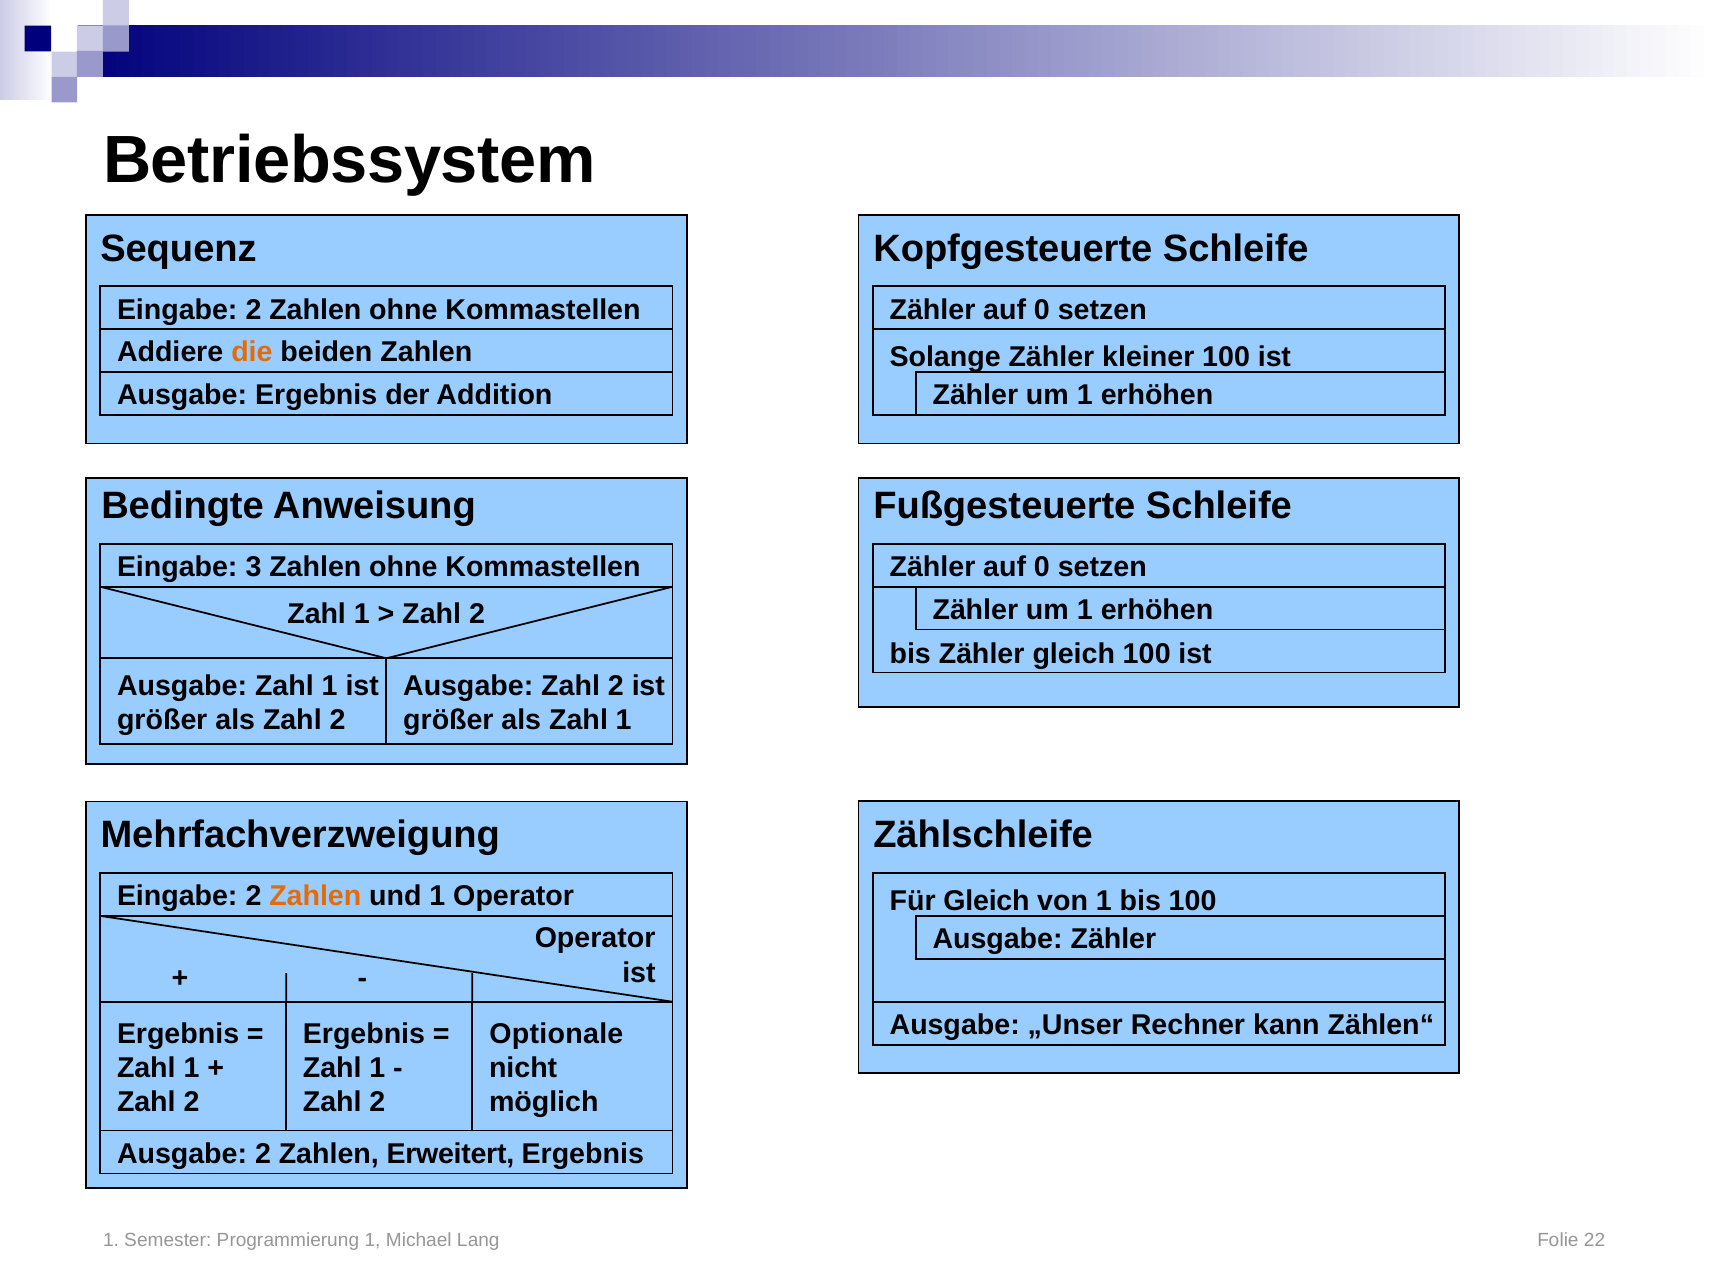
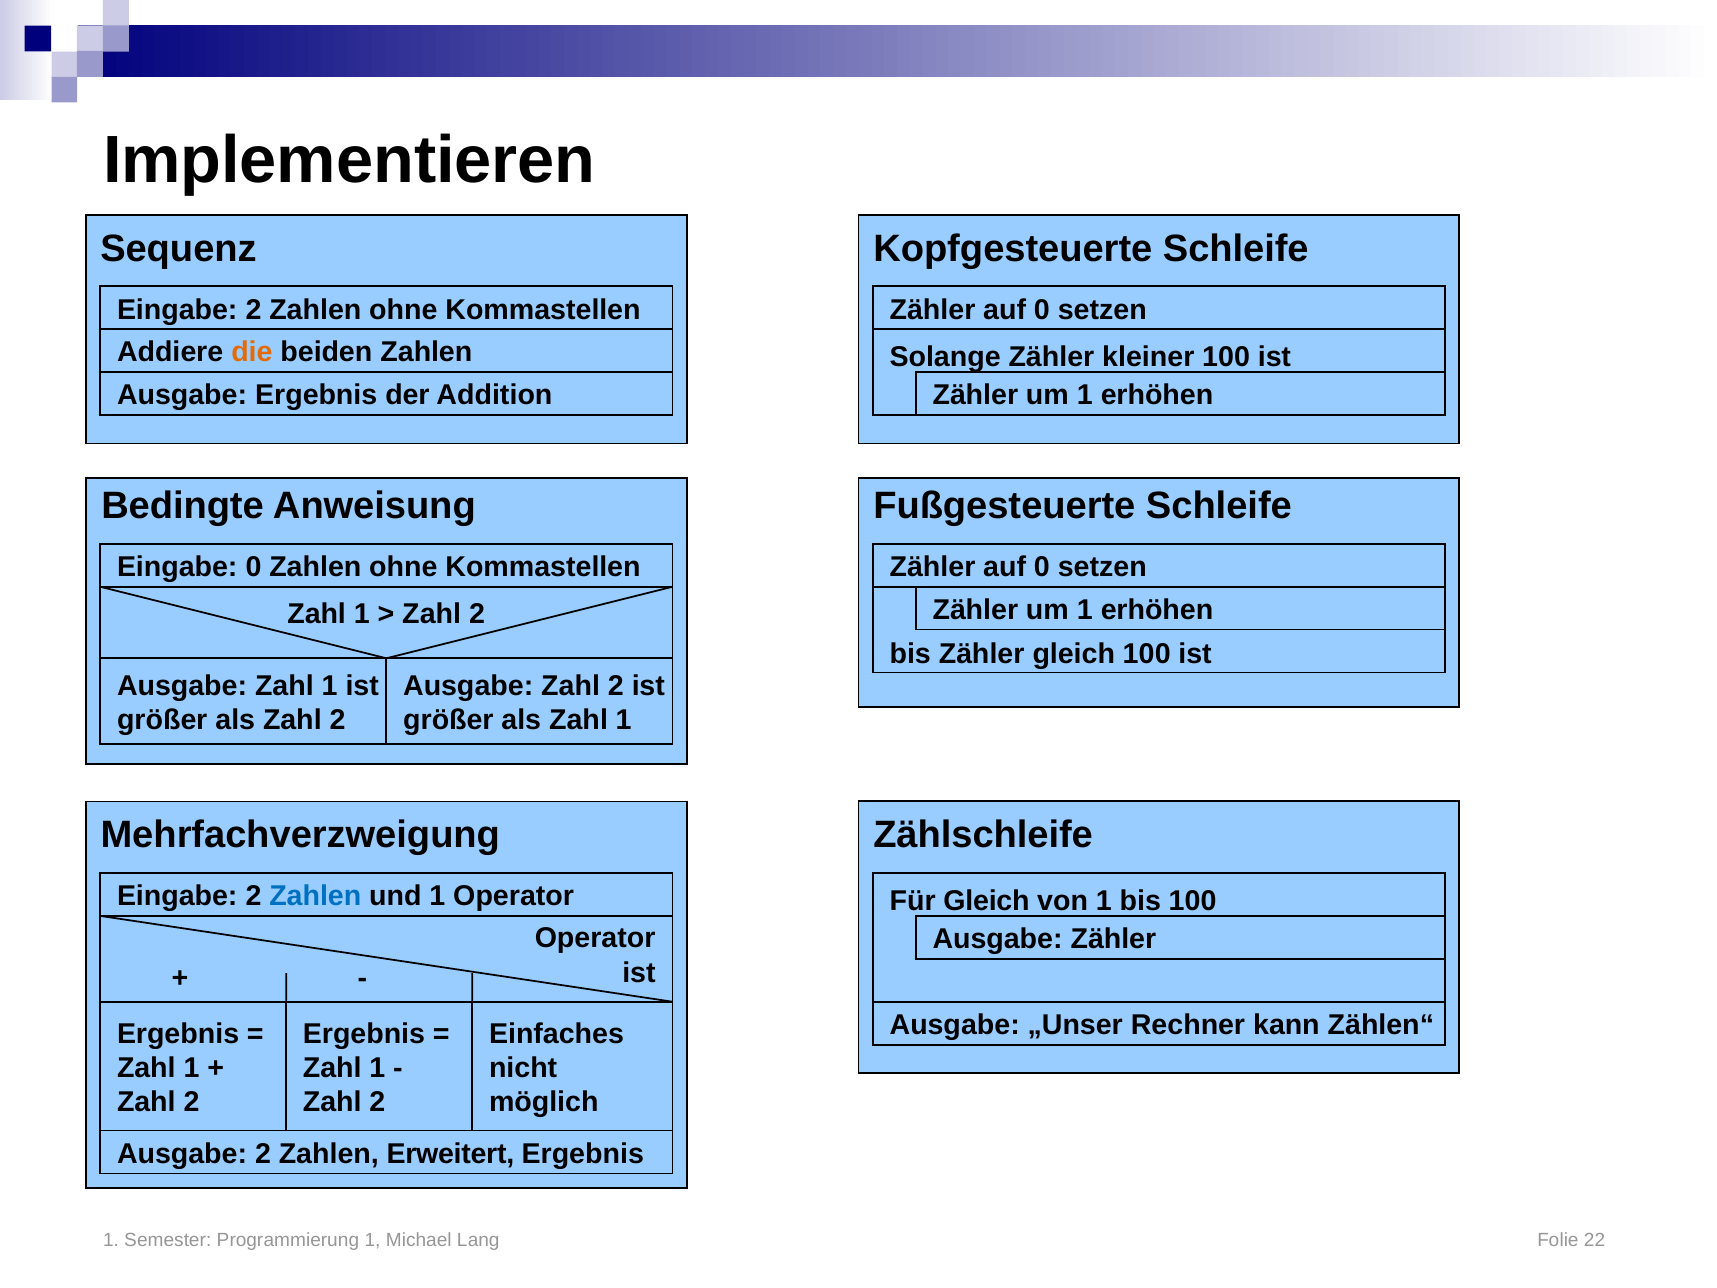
Betriebssystem: Betriebssystem -> Implementieren (349, 160)
Eingabe 3: 3 -> 0 (254, 567)
Zahlen colour: orange -> blue (315, 896)
Optionale: Optionale -> Einfaches (557, 1034)
